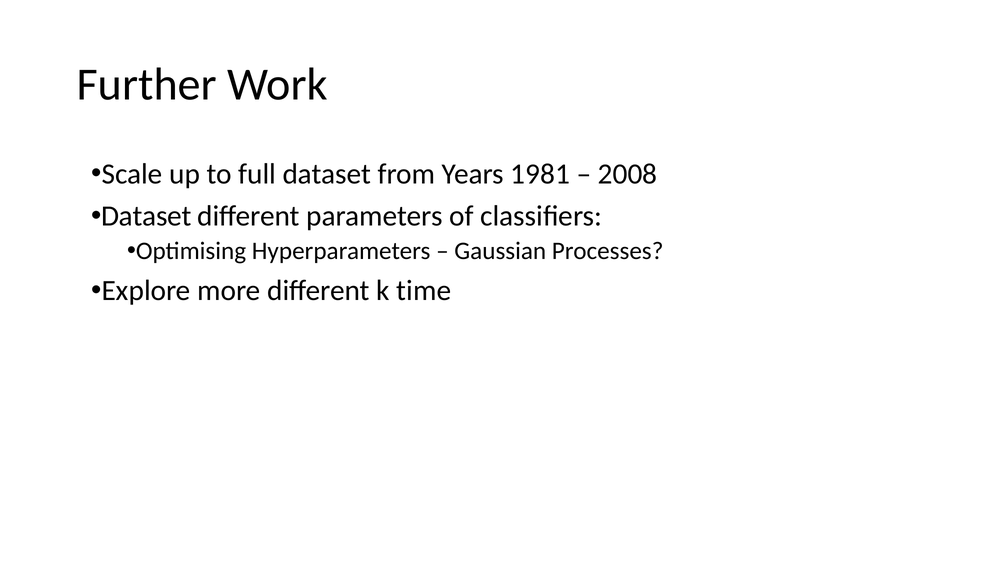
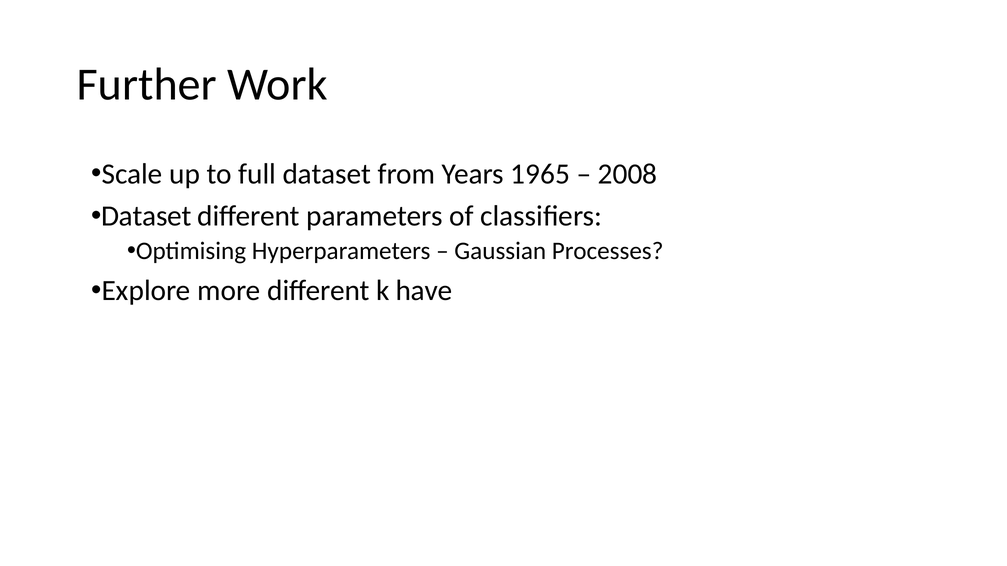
1981: 1981 -> 1965 (540, 174)
time: time -> have (424, 291)
